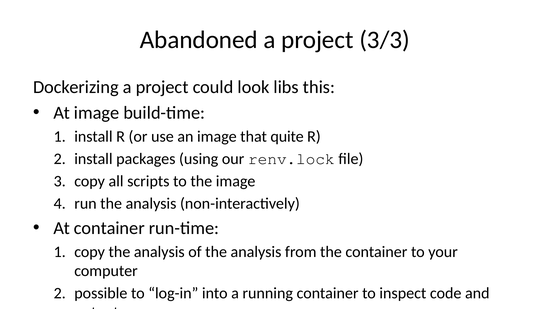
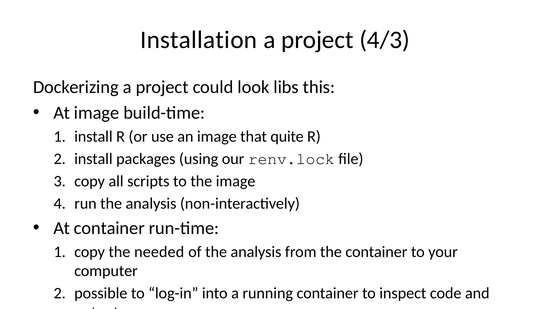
Abandoned: Abandoned -> Installation (199, 40)
3/3: 3/3 -> 4/3 (385, 40)
copy the analysis: analysis -> needed (159, 252)
